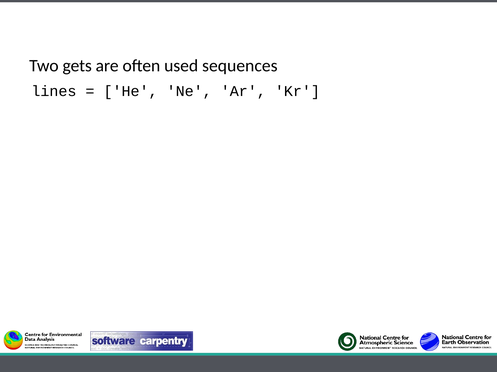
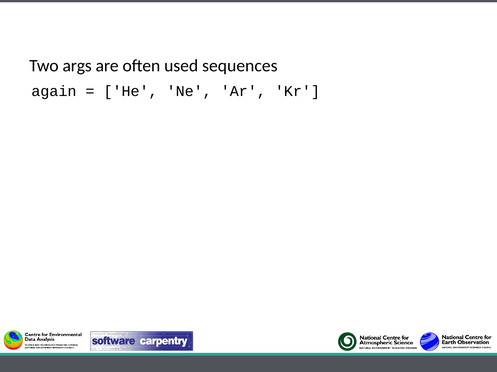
gets: gets -> args (77, 66)
lines: lines -> again (54, 91)
